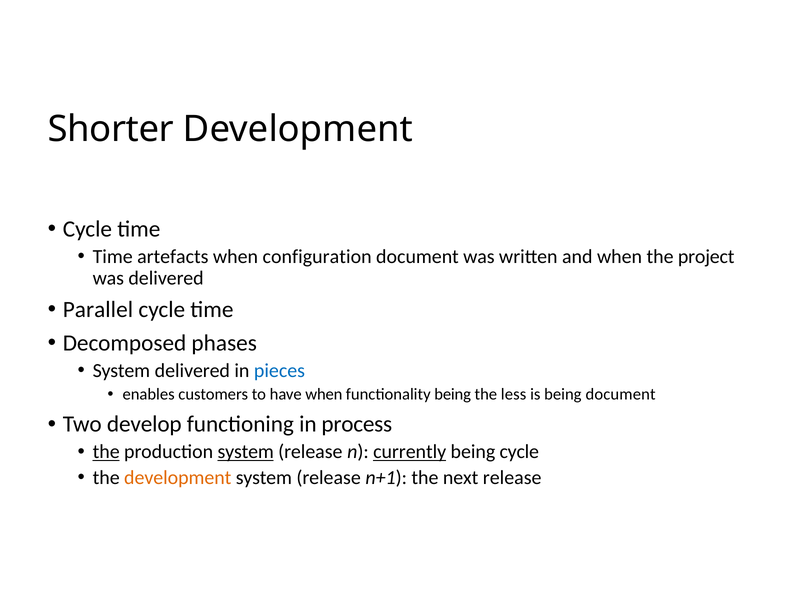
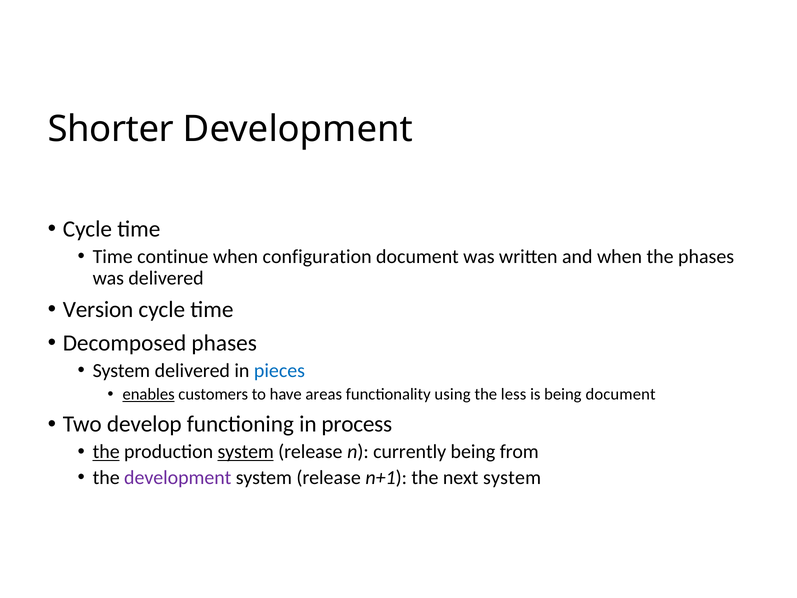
artefacts: artefacts -> continue (173, 256)
the project: project -> phases (706, 256)
Parallel: Parallel -> Version (98, 310)
enables underline: none -> present (149, 394)
have when: when -> areas (324, 394)
functionality being: being -> using (452, 394)
currently underline: present -> none (410, 452)
being cycle: cycle -> from (519, 452)
development colour: orange -> purple (178, 477)
next release: release -> system (512, 477)
